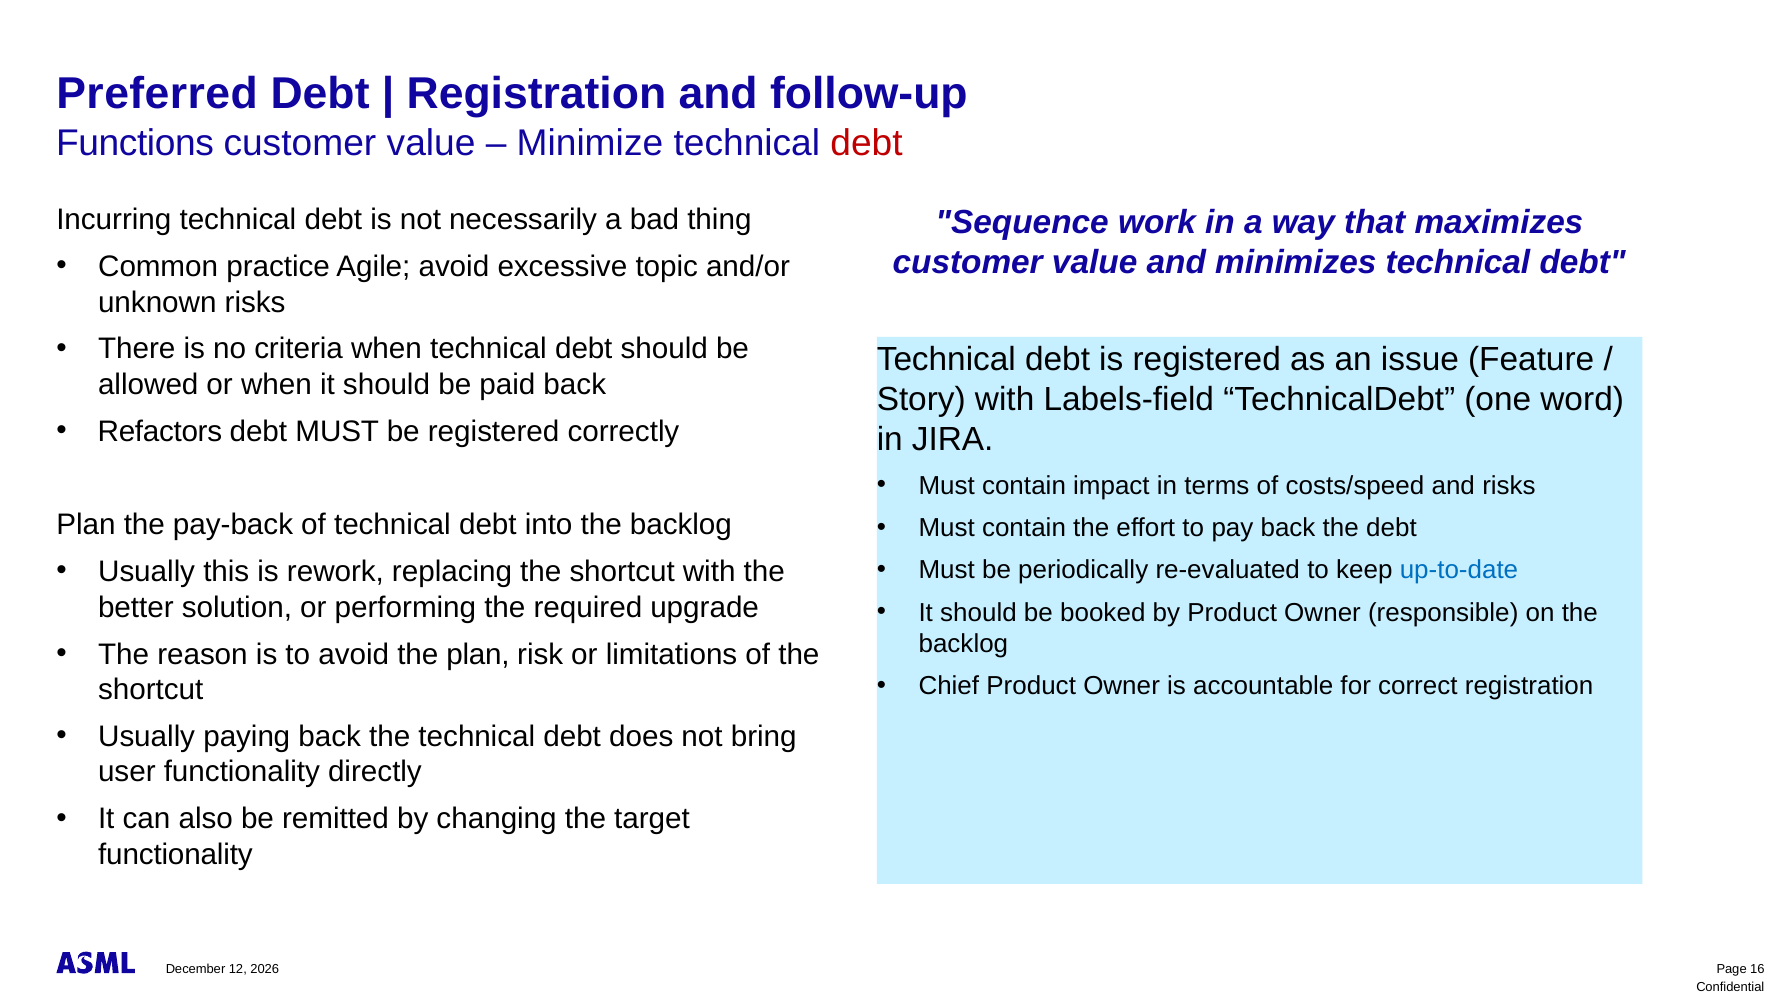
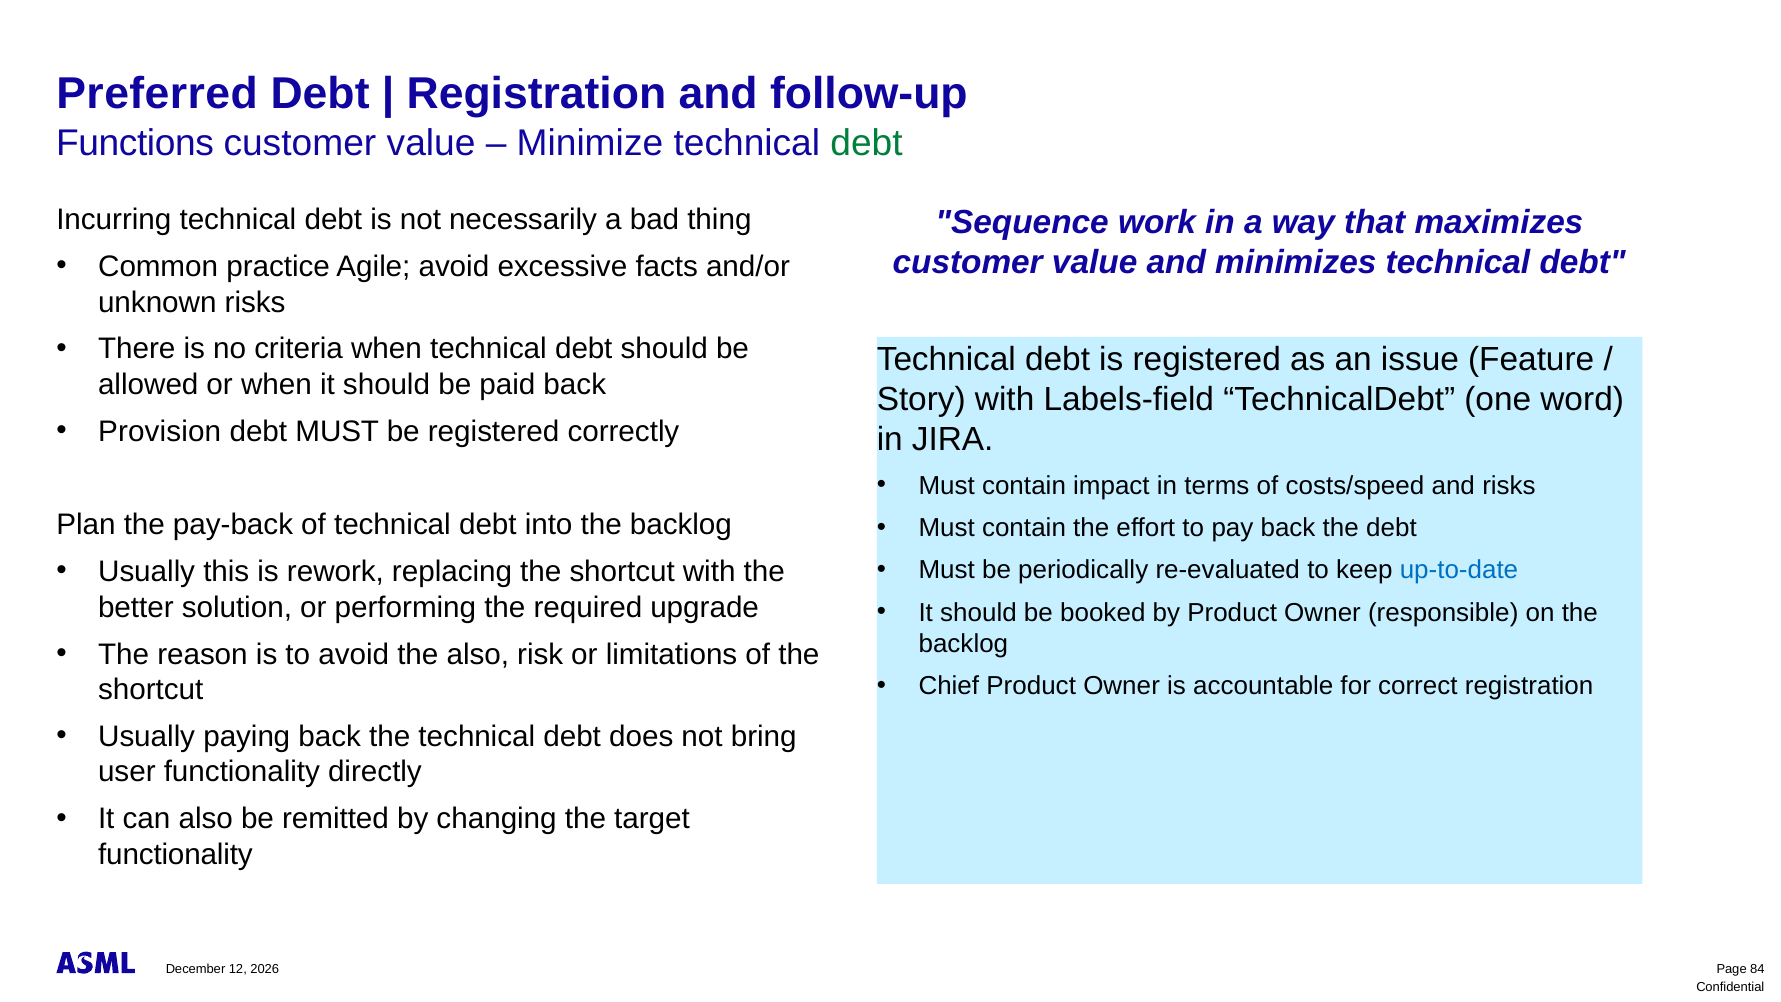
debt colour: red -> green (867, 143)
topic: topic -> facts (667, 267)
Refactors: Refactors -> Provision (160, 431)
the plan: plan -> also (478, 654)
16: 16 -> 84 (1757, 969)
